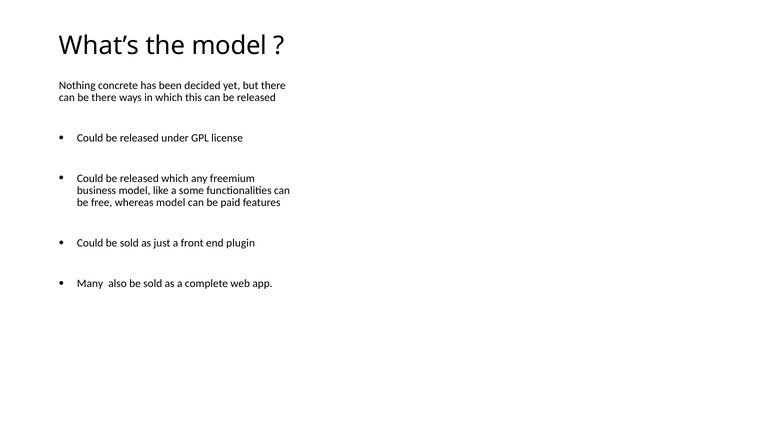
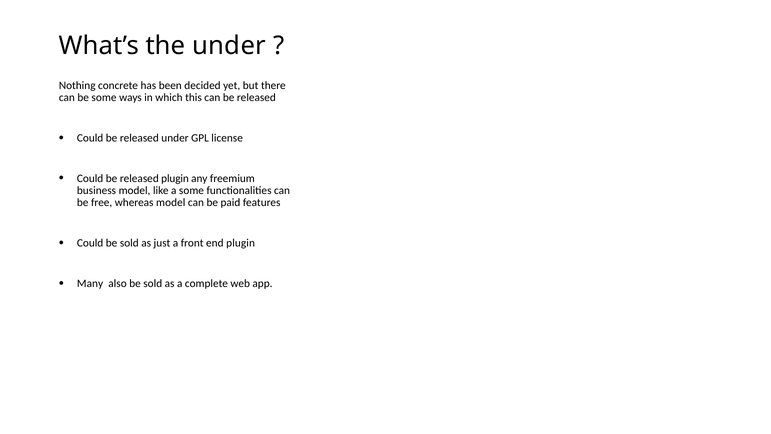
the model: model -> under (229, 46)
be there: there -> some (104, 97)
released which: which -> plugin (175, 178)
